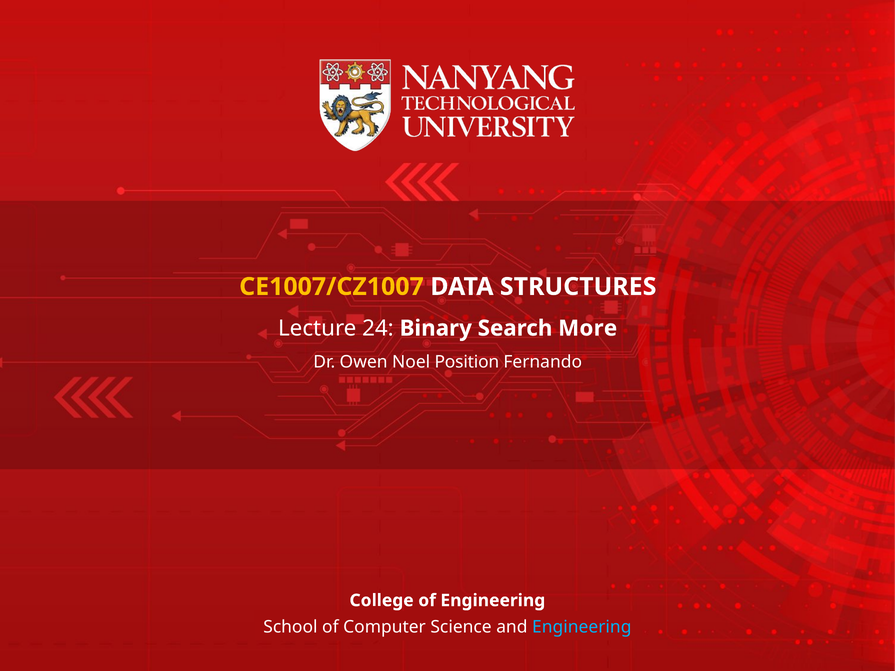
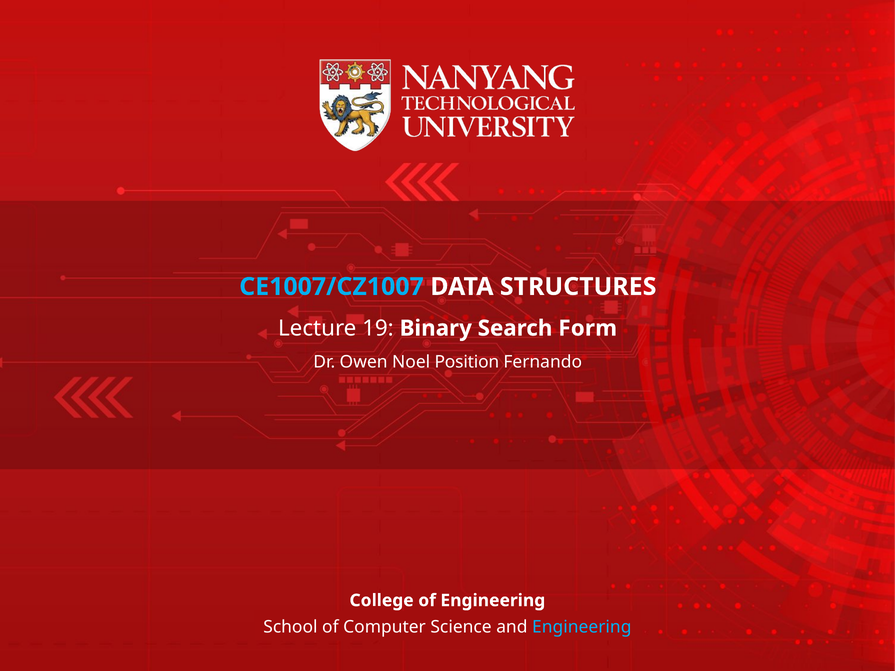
CE1007/CZ1007 colour: yellow -> light blue (331, 287)
24: 24 -> 19 (378, 328)
More: More -> Form (588, 328)
